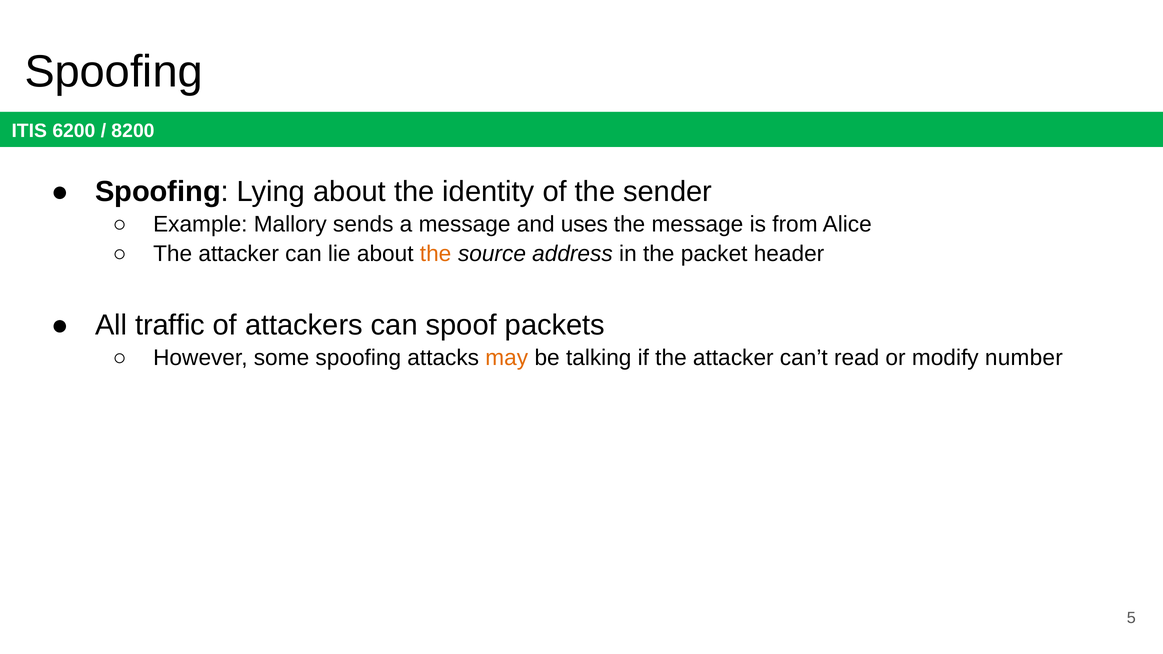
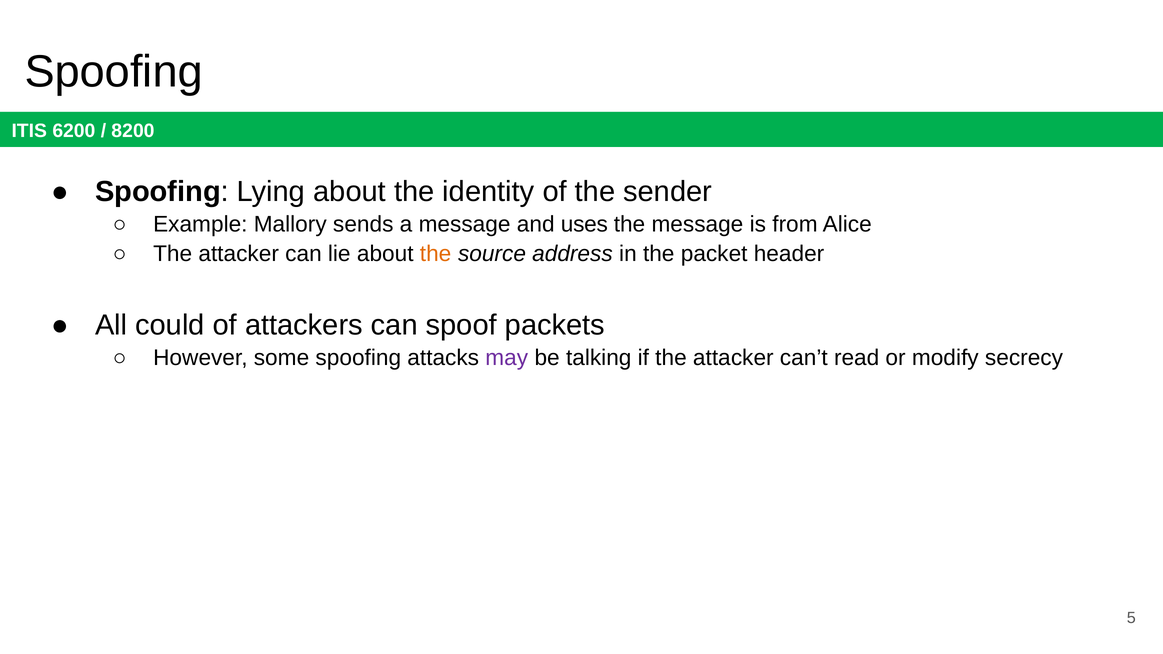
traffic: traffic -> could (170, 325)
may colour: orange -> purple (507, 358)
number: number -> secrecy (1024, 358)
